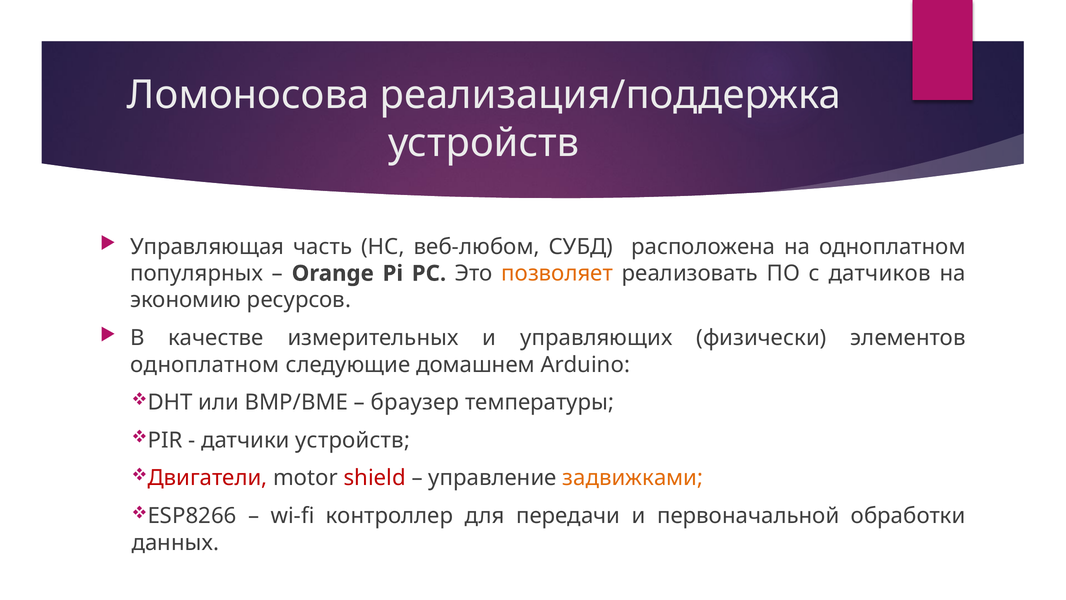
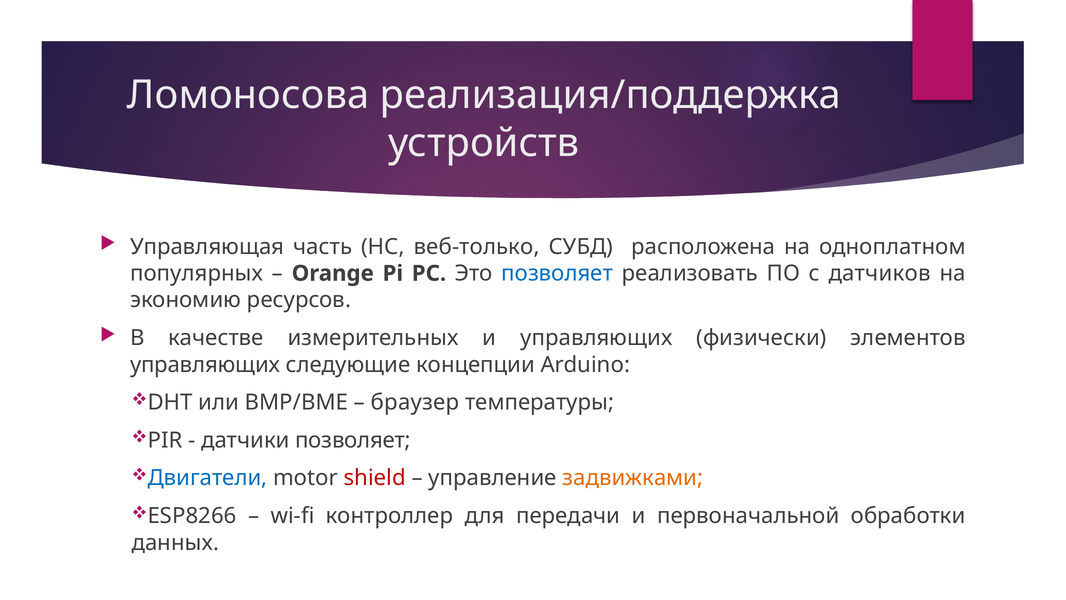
веб-любом: веб-любом -> веб-только (477, 247)
позволяет colour: orange -> blue (557, 273)
одноплатном: одноплатном -> управляющих (205, 364)
домашнем: домашнем -> концепции (476, 364)
датчики устройств: устройств -> позволяет (353, 440)
Двигатели colour: red -> blue (208, 478)
